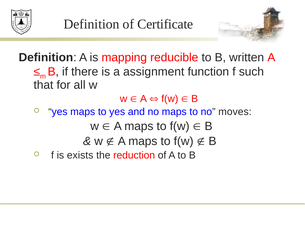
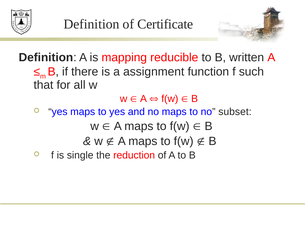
moves: moves -> subset (235, 112)
exists: exists -> single (80, 155)
